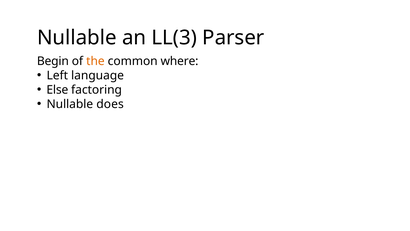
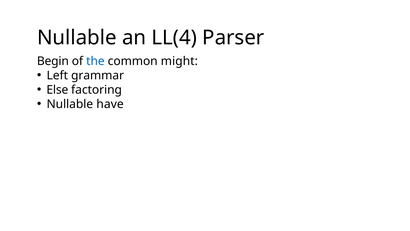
LL(3: LL(3 -> LL(4 (174, 38)
the colour: orange -> blue (95, 61)
where: where -> might (179, 61)
language: language -> grammar (98, 75)
does: does -> have (110, 104)
